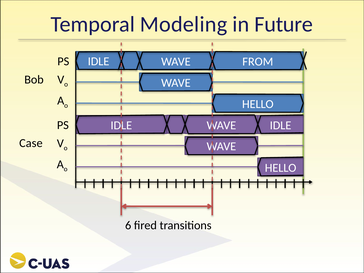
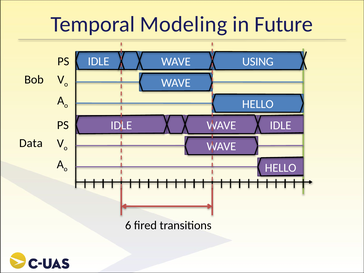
FROM: FROM -> USING (258, 62)
Case: Case -> Data (31, 143)
